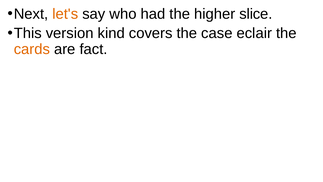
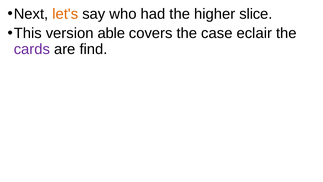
kind: kind -> able (111, 33)
cards colour: orange -> purple (32, 49)
fact: fact -> find (93, 49)
